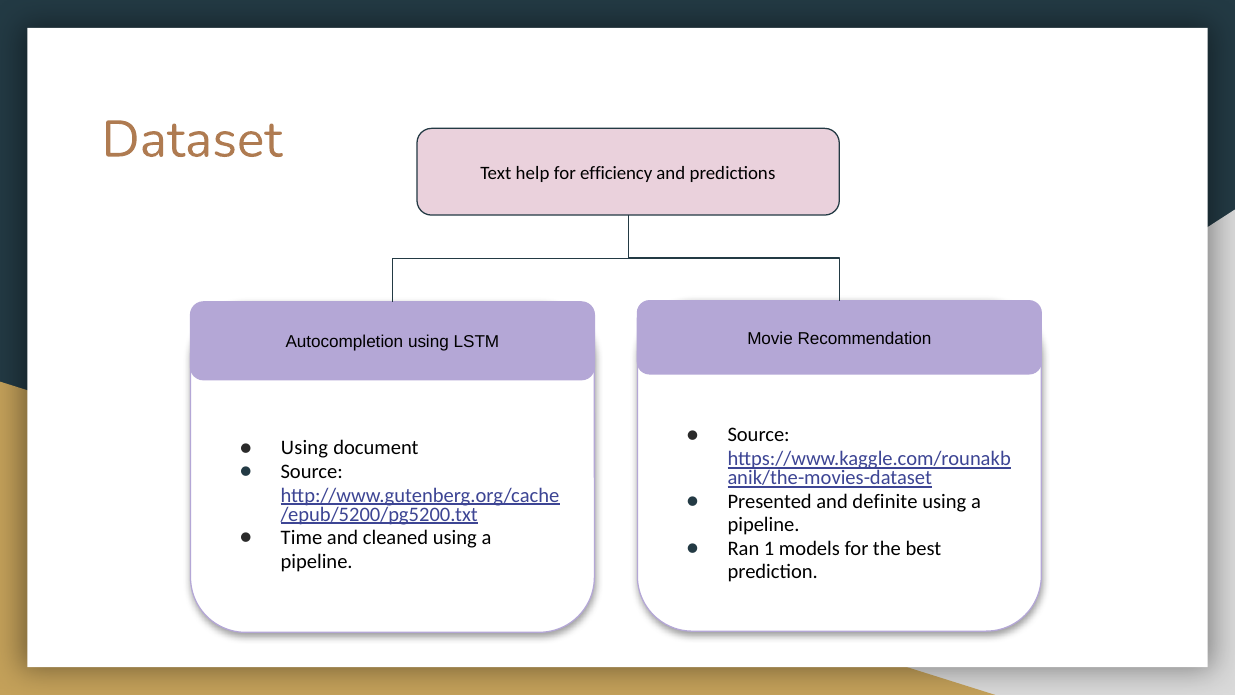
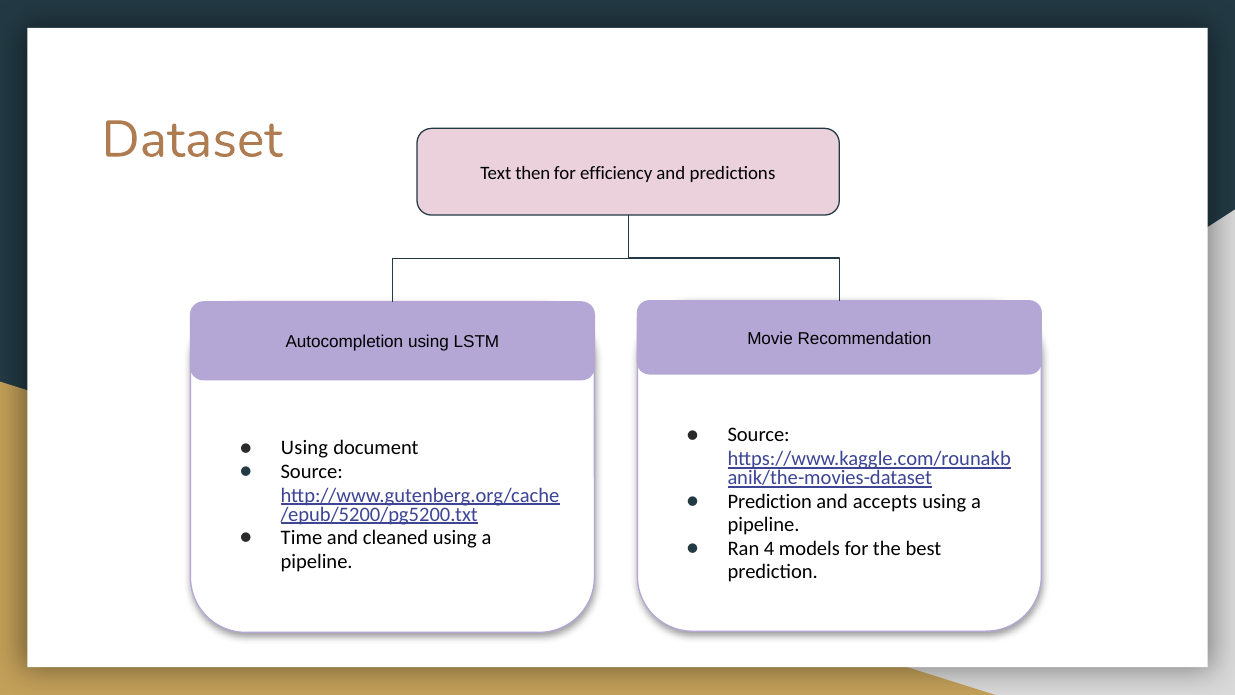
help: help -> then (533, 173)
Presented: Presented -> Prediction (770, 501)
definite: definite -> accepts (885, 501)
1: 1 -> 4 (769, 548)
